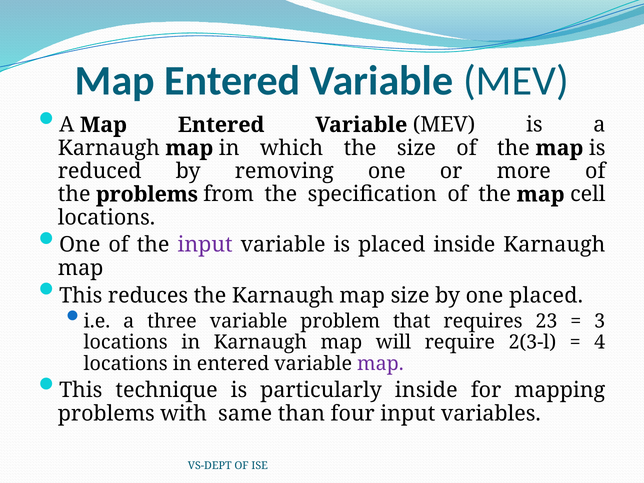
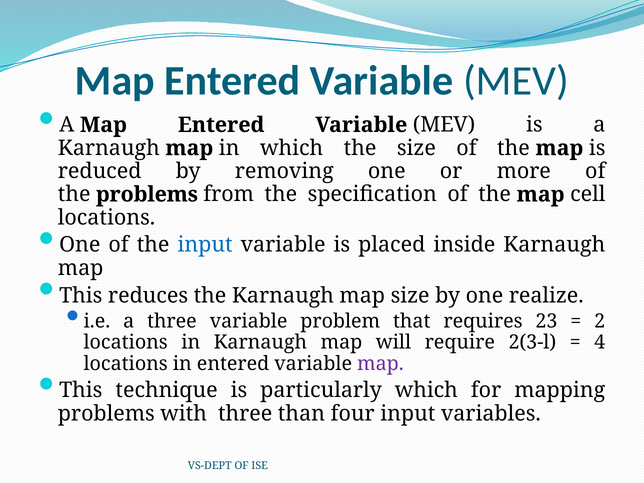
input colour: purple -> blue (205, 245)
one placed: placed -> realize (546, 295)
3: 3 -> 2 (600, 321)
particularly inside: inside -> which (426, 390)
with same: same -> three (245, 414)
